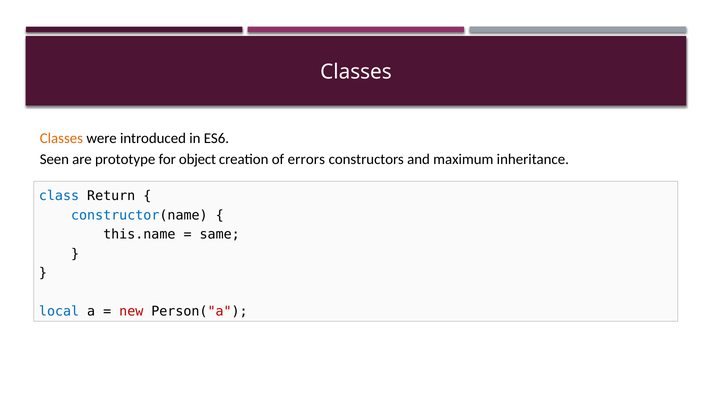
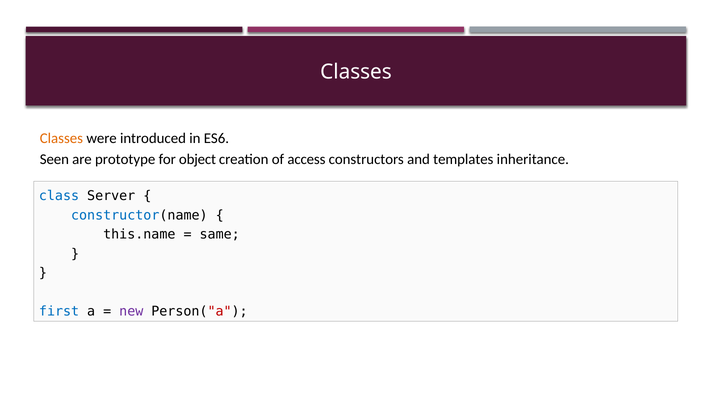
errors: errors -> access (306, 159)
maximum: maximum -> templates (463, 159)
Return: Return -> Server (111, 196)
local: local -> first (59, 311)
new colour: red -> purple (131, 311)
